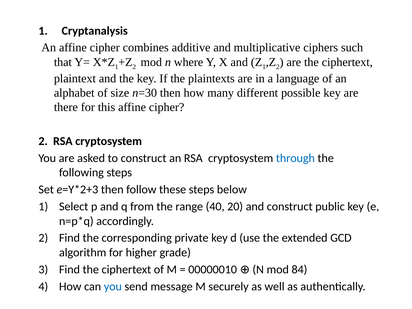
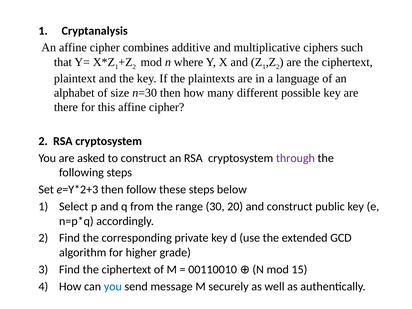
through colour: blue -> purple (295, 158)
40: 40 -> 30 (215, 207)
00000010: 00000010 -> 00110010 (213, 269)
84: 84 -> 15 (299, 269)
